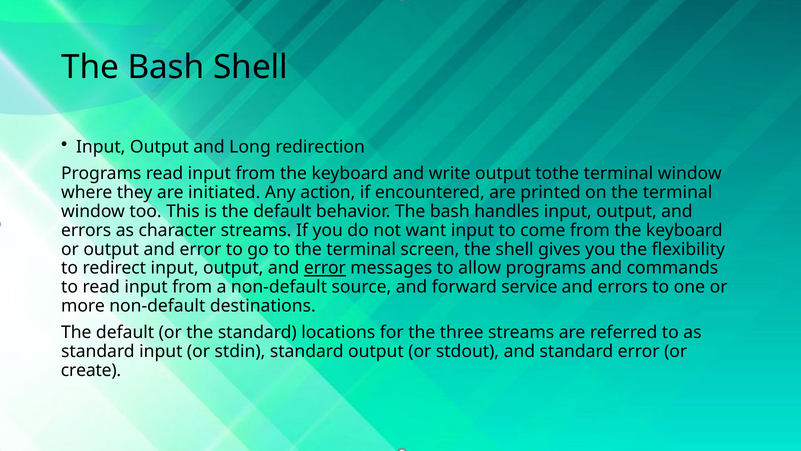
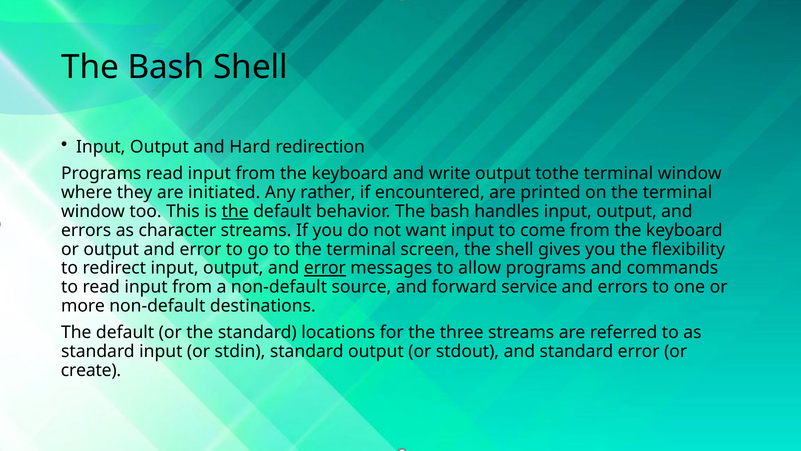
Long: Long -> Hard (250, 147)
action: action -> rather (328, 192)
the underline: none -> present (235, 211)
